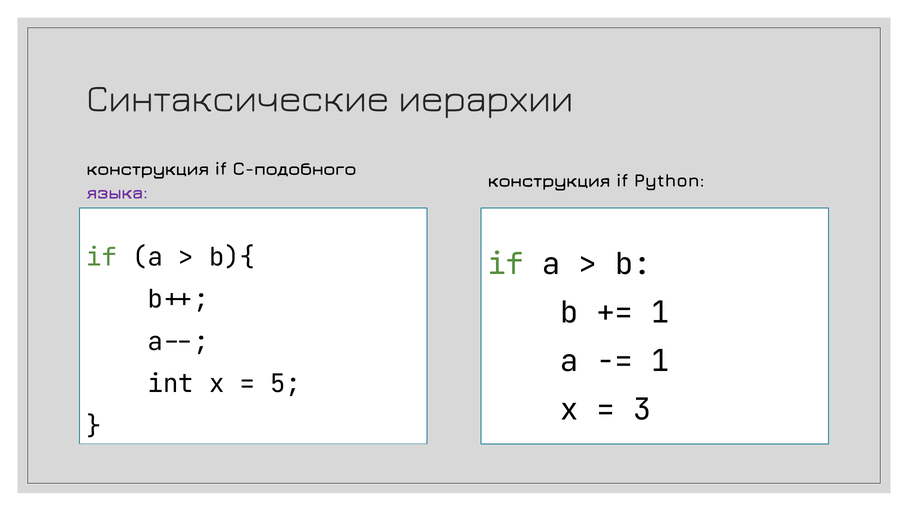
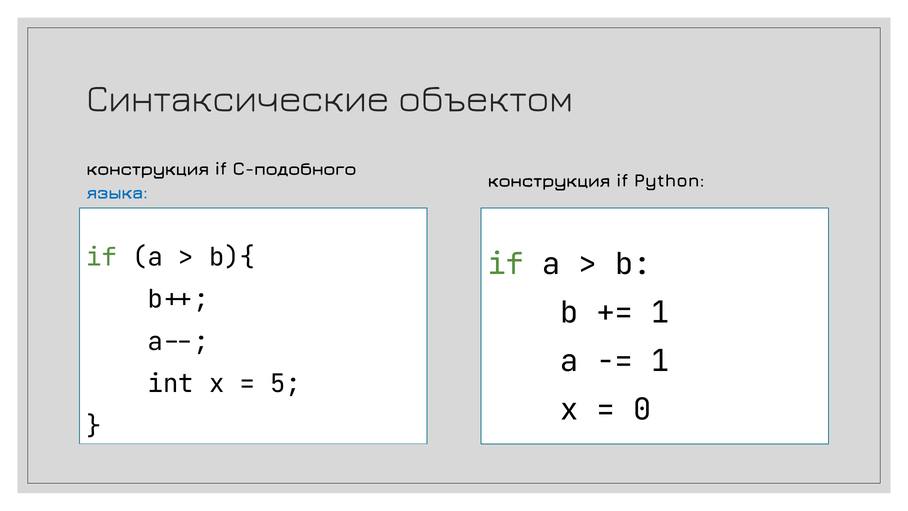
иерархии: иерархии -> объектом (486, 99)
языка colour: purple -> blue (117, 192)
3: 3 -> 0 (642, 410)
